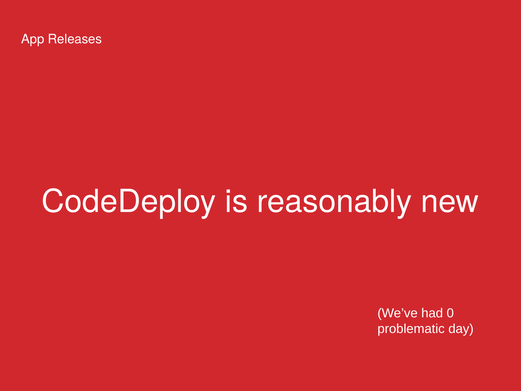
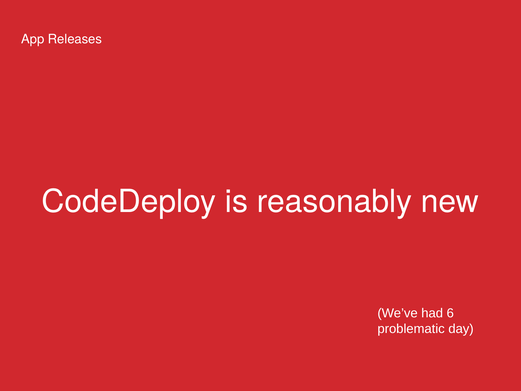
0: 0 -> 6 (450, 313)
